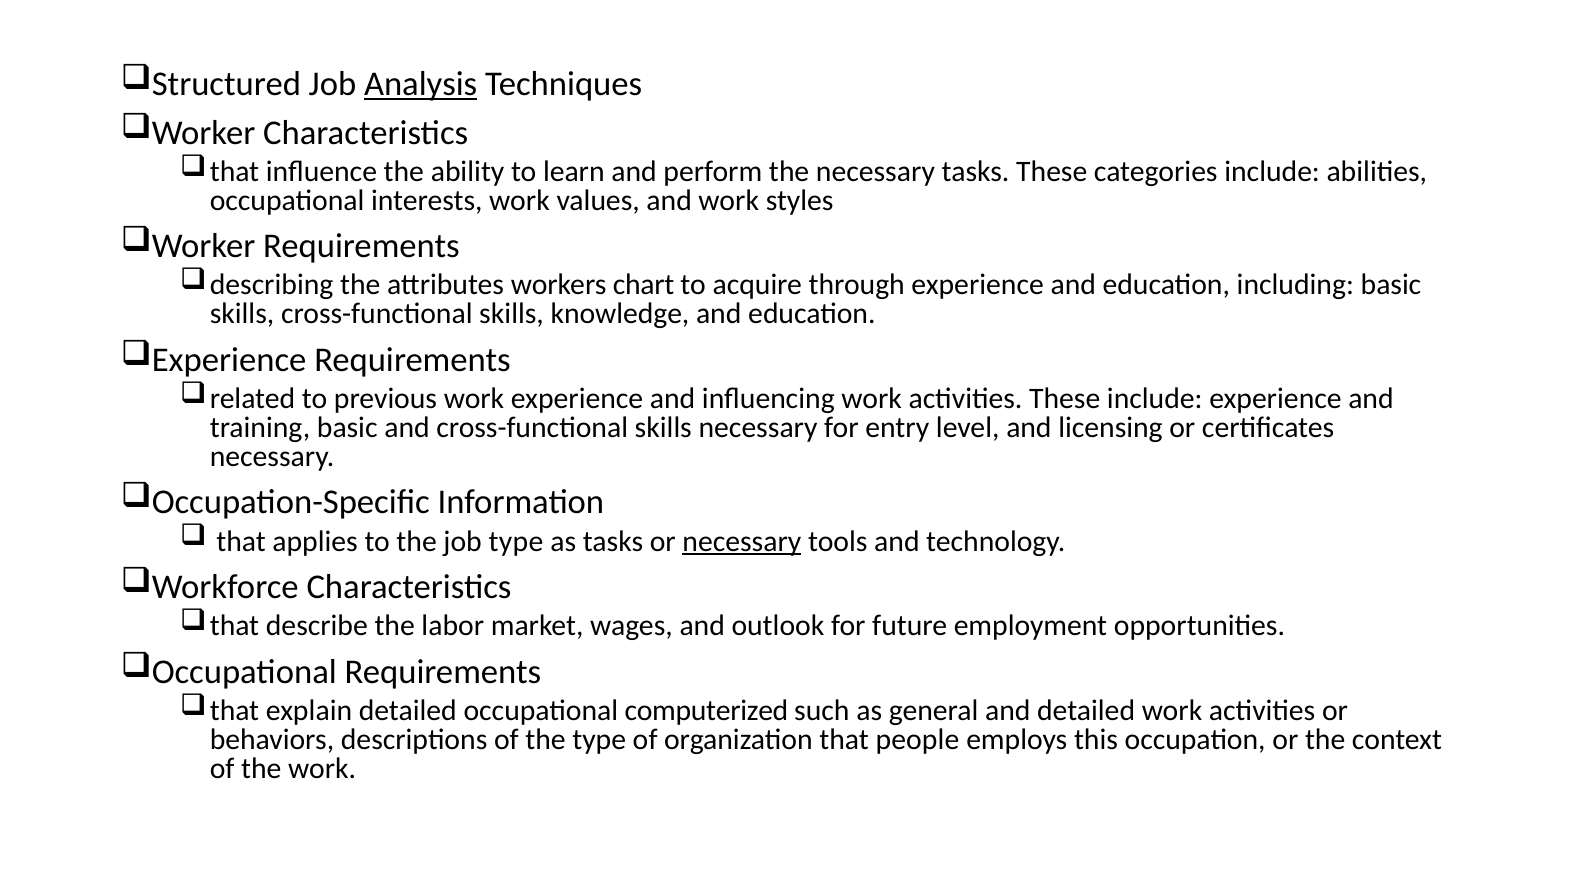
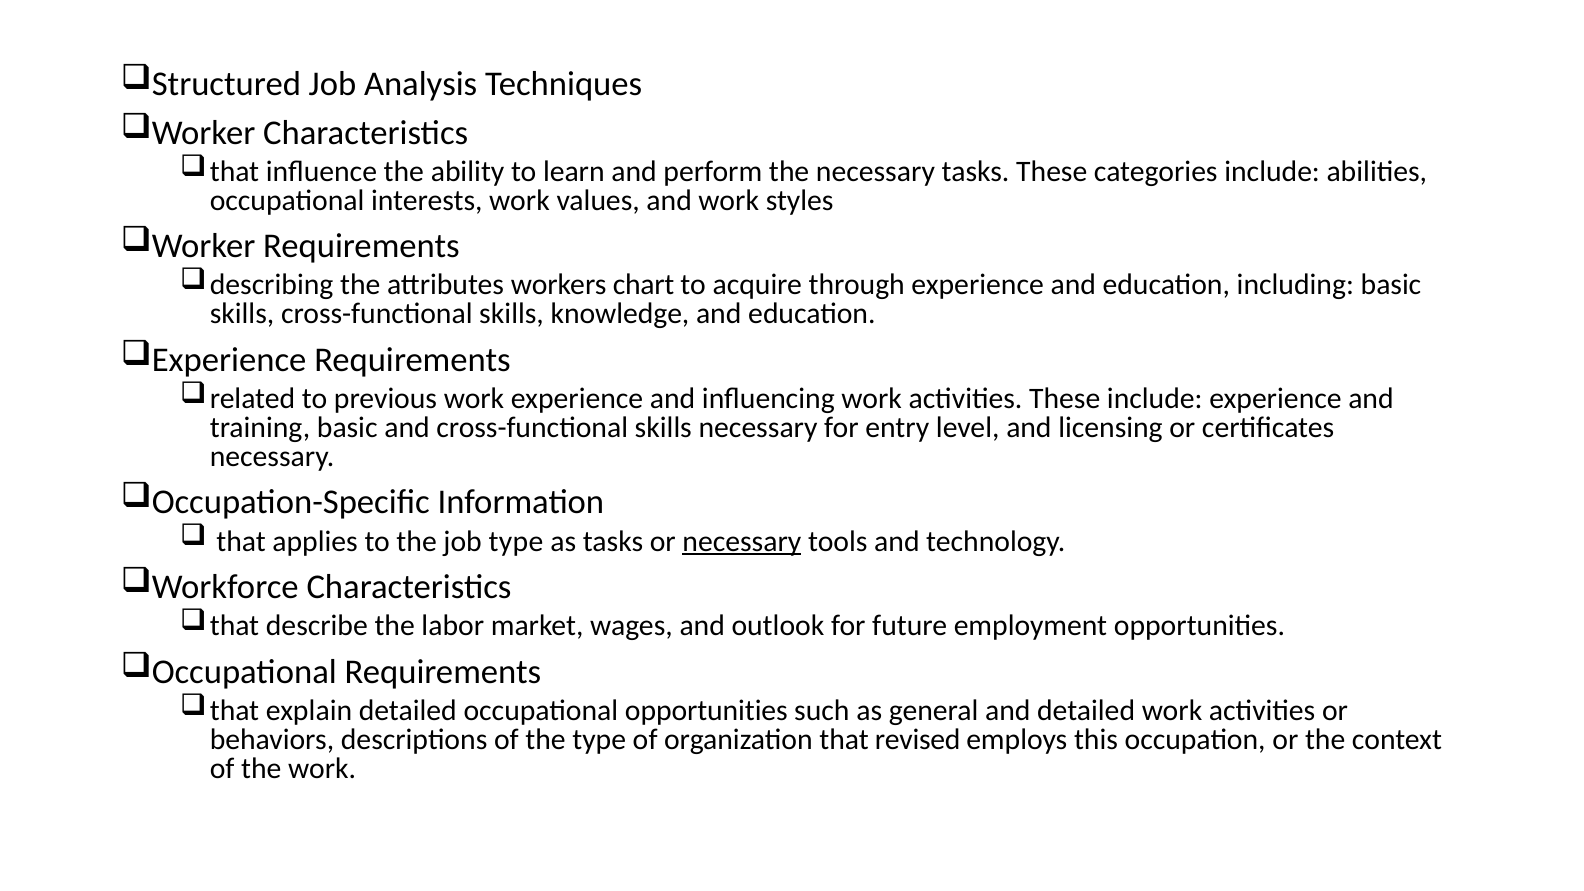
Analysis underline: present -> none (421, 84)
occupational computerized: computerized -> opportunities (706, 711)
people: people -> revised (918, 740)
